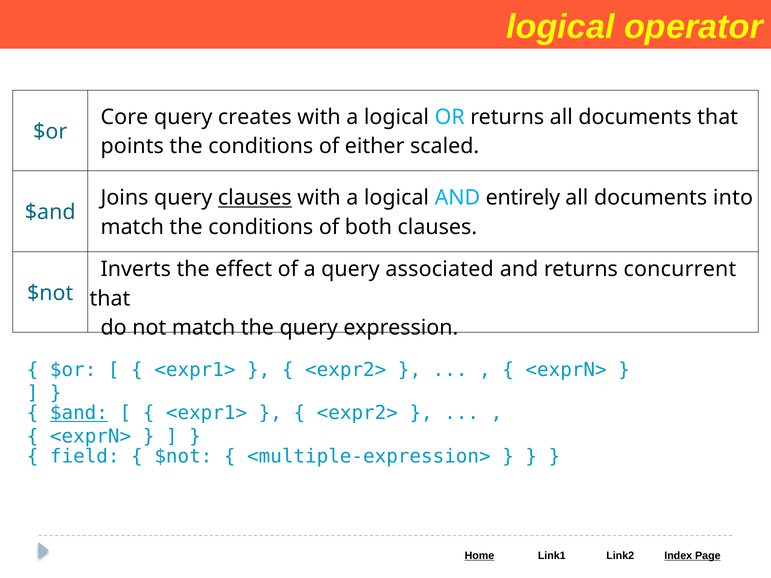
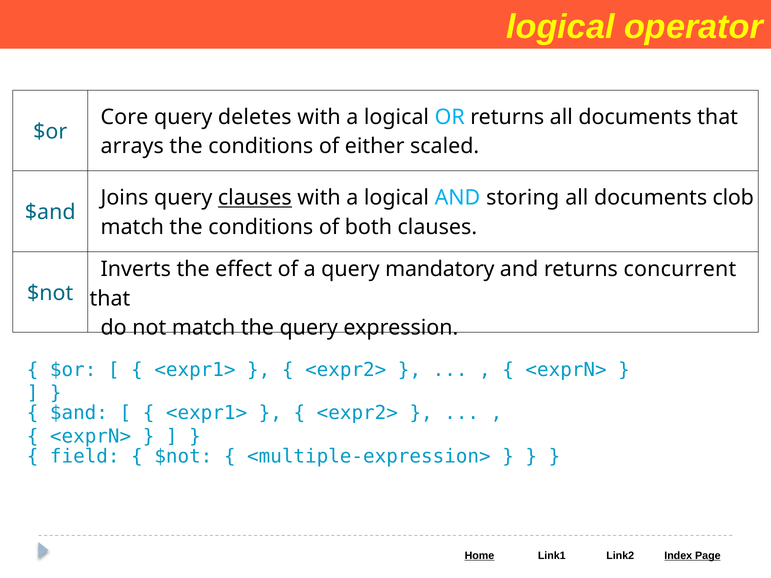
creates: creates -> deletes (255, 117)
points: points -> arrays (132, 146)
entirely: entirely -> storing (523, 198)
into: into -> clob (733, 198)
associated: associated -> mandatory (440, 269)
$and underline: present -> none (79, 413)
